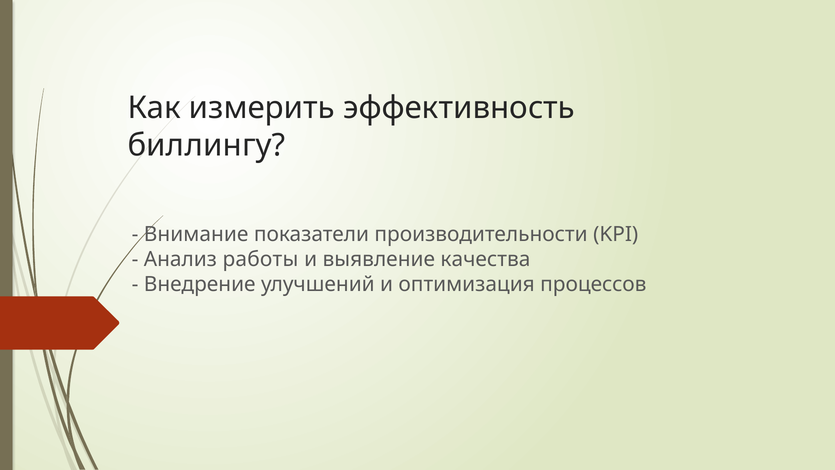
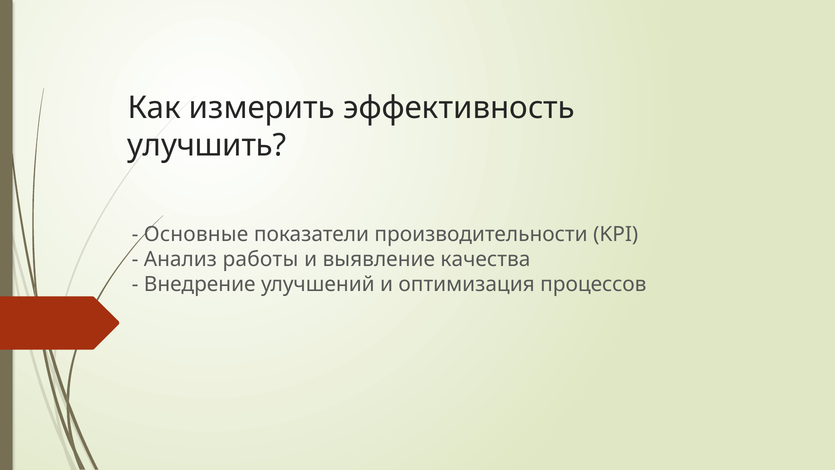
биллингу: биллингу -> улучшить (207, 145)
Внимание: Внимание -> Основные (196, 234)
